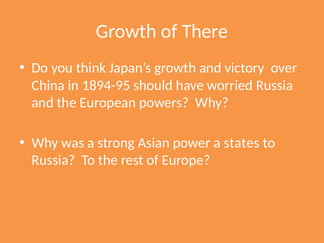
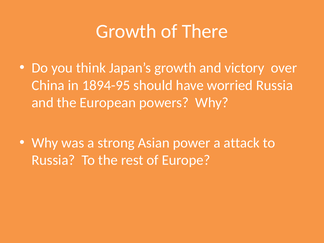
states: states -> attack (242, 143)
